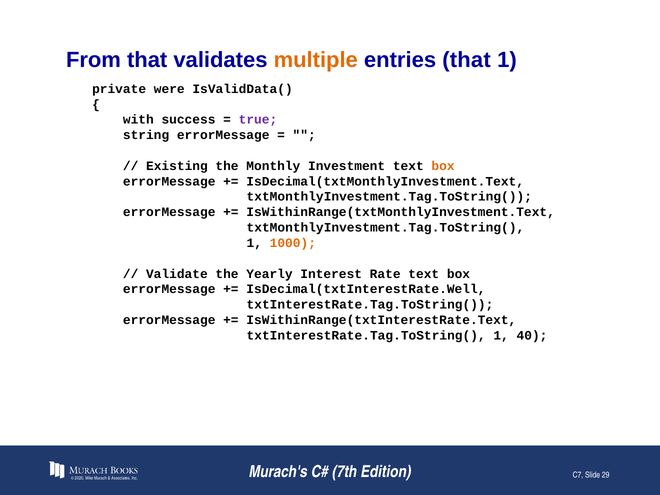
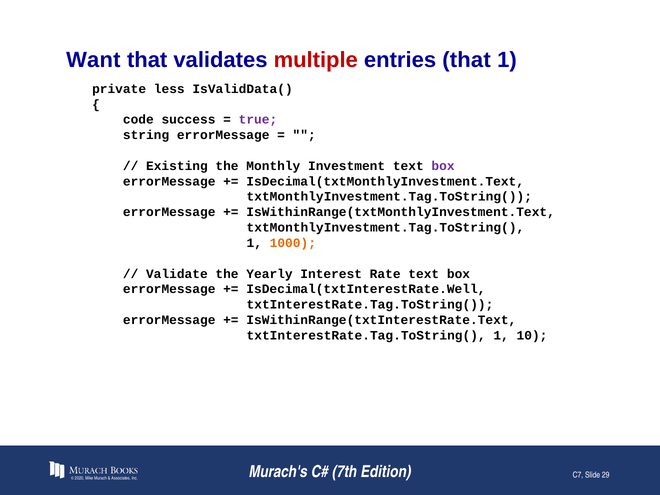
From: From -> Want (93, 60)
multiple colour: orange -> red (316, 60)
were: were -> less (169, 89)
with: with -> code (138, 120)
box colour: orange -> purple (443, 166)
40: 40 -> 10 (532, 335)
